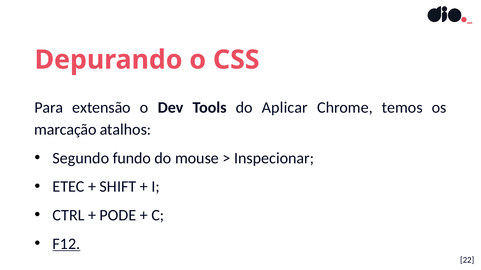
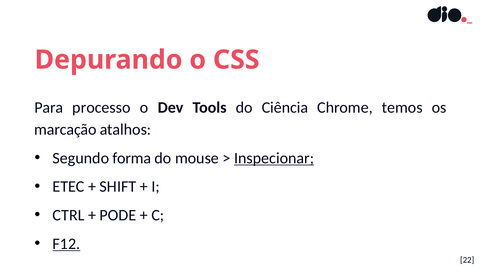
extensão: extensão -> processo (101, 108)
Aplicar: Aplicar -> Ciência (285, 108)
fundo: fundo -> forma (132, 158)
Inspecionar underline: none -> present (274, 158)
